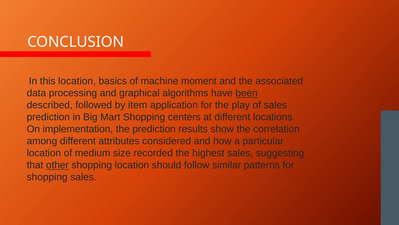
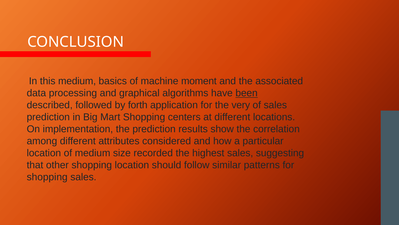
this location: location -> medium (77, 81)
item: item -> forth (138, 105)
play: play -> very (241, 105)
other underline: present -> none (57, 165)
